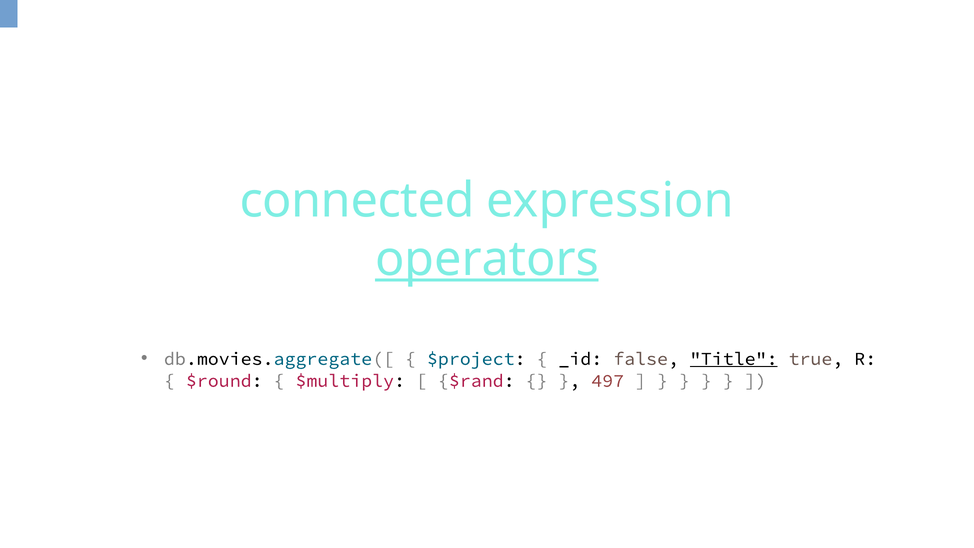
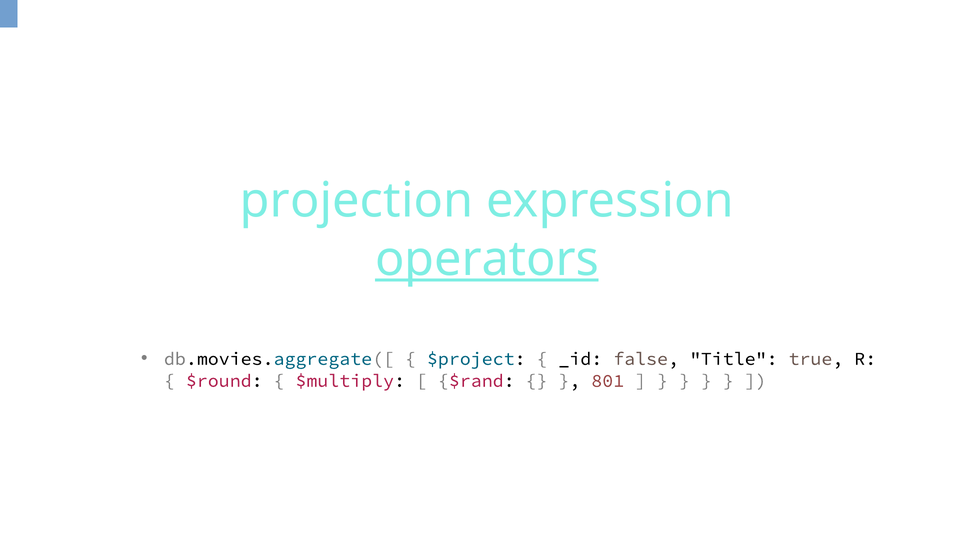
connected: connected -> projection (357, 201)
Title underline: present -> none (734, 359)
497: 497 -> 801 (608, 381)
